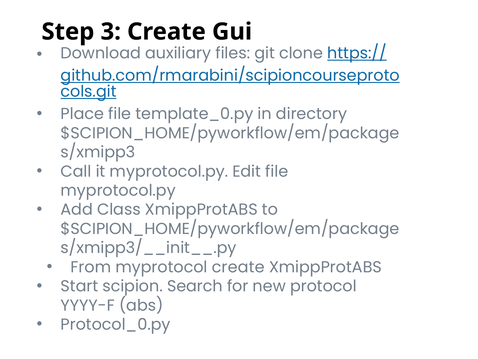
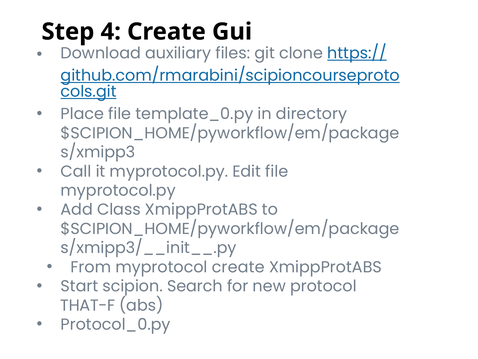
3: 3 -> 4 (111, 32)
YYYY-F: YYYY-F -> THAT-F (88, 305)
